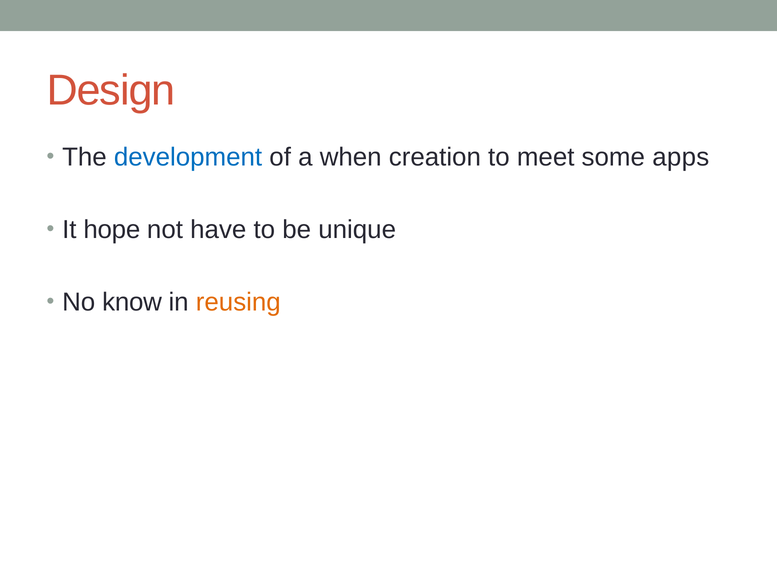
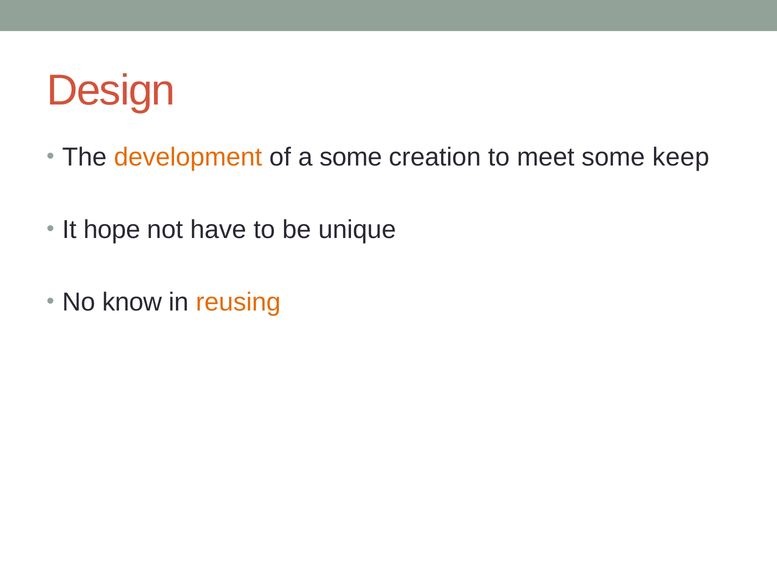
development colour: blue -> orange (188, 157)
a when: when -> some (351, 157)
apps: apps -> keep (681, 157)
